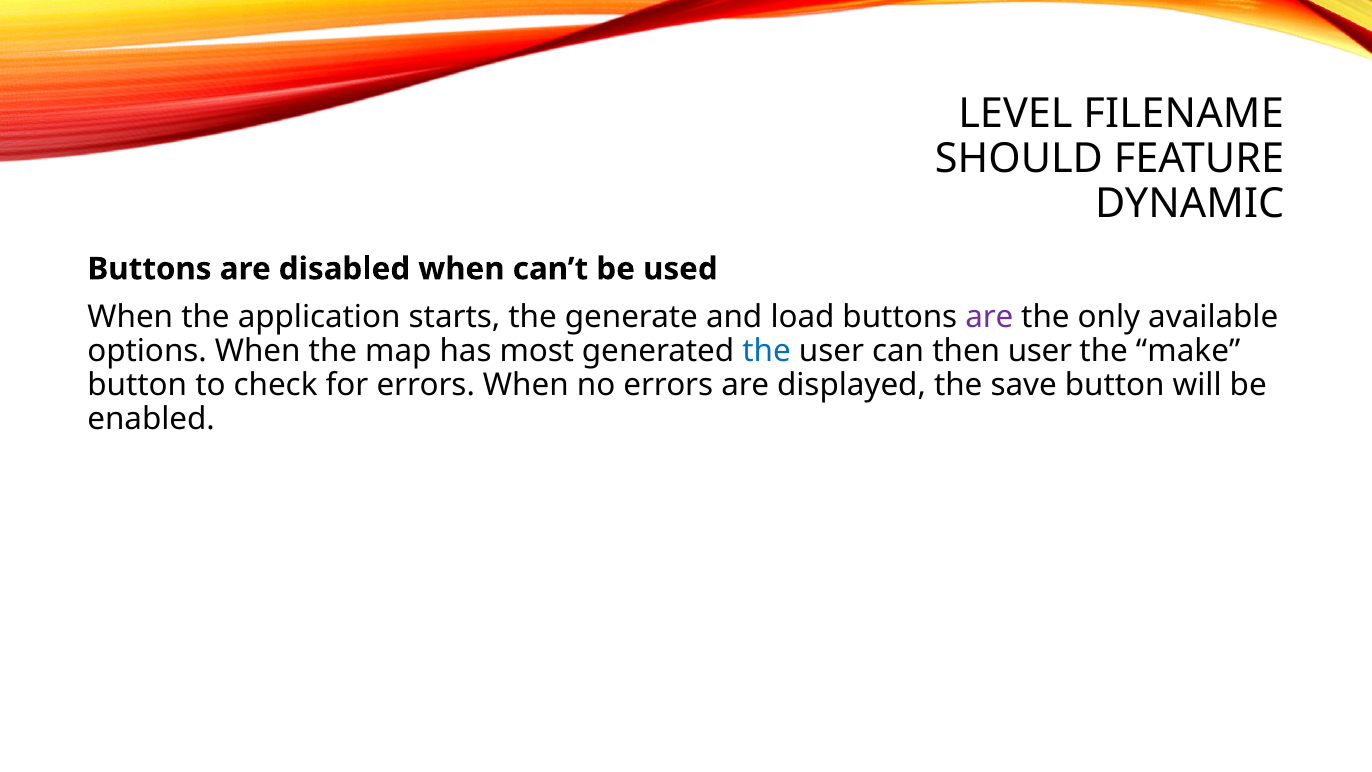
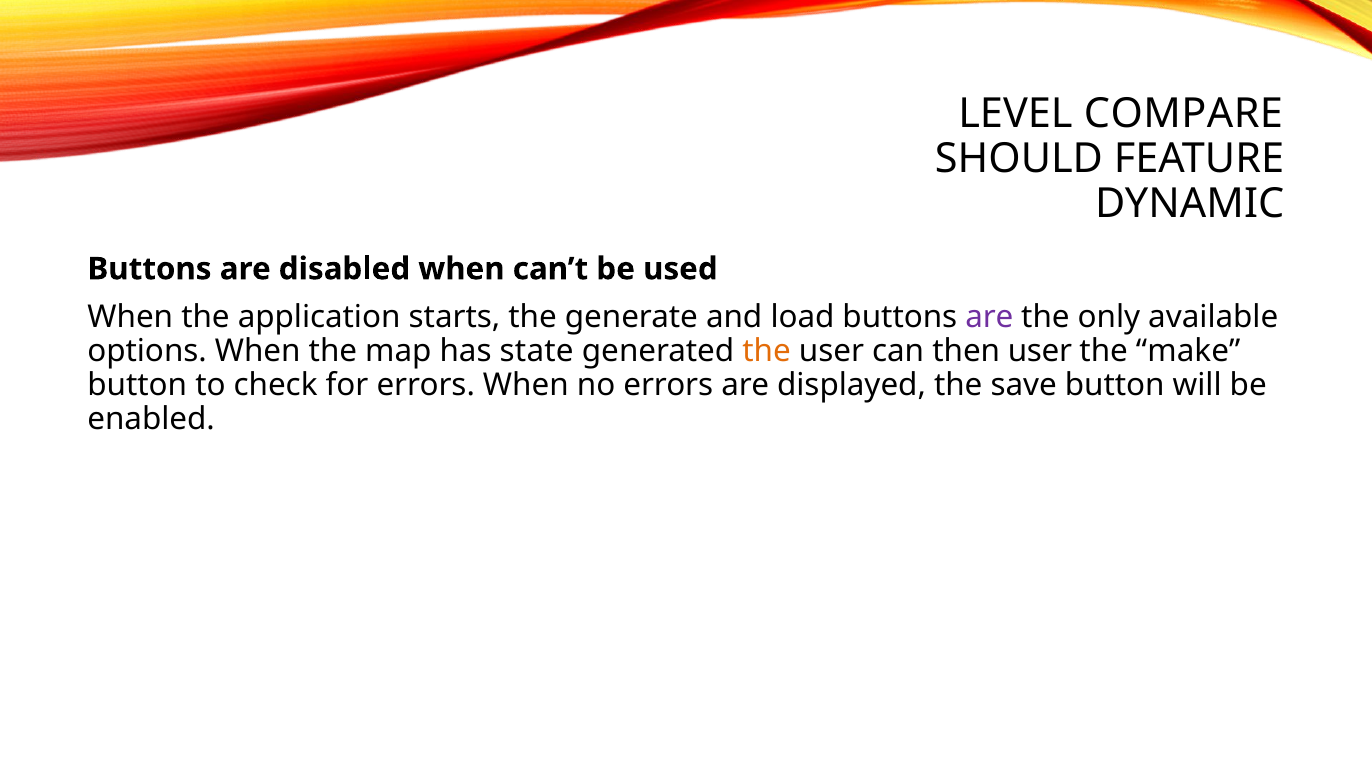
FILENAME: FILENAME -> COMPARE (1183, 114)
most: most -> state (537, 351)
the colour: blue -> orange (767, 351)
